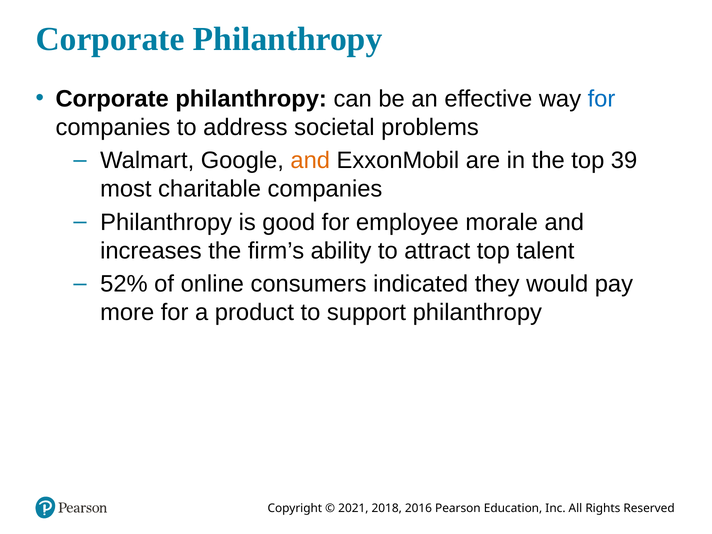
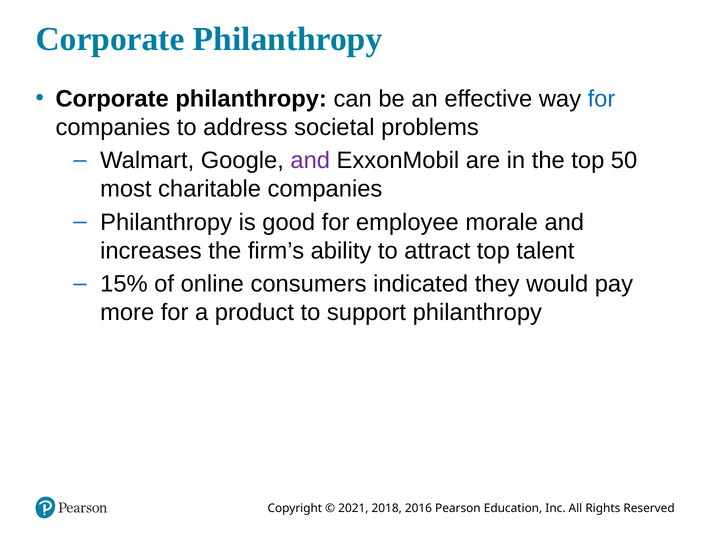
and colour: orange -> purple (310, 161)
39: 39 -> 50 (624, 161)
52%: 52% -> 15% (124, 284)
